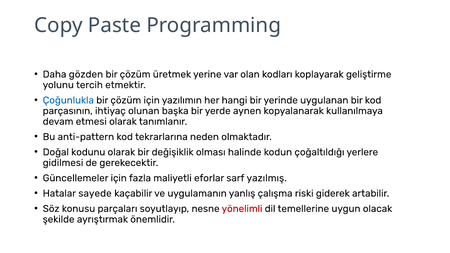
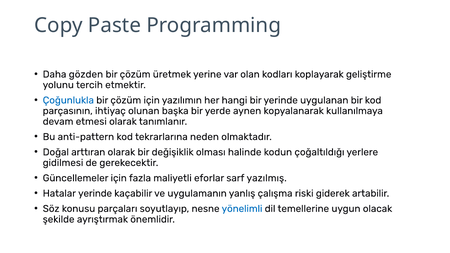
kodunu: kodunu -> arttıran (88, 152)
Hatalar sayede: sayede -> yerinde (95, 193)
yönelimli colour: red -> blue (242, 209)
